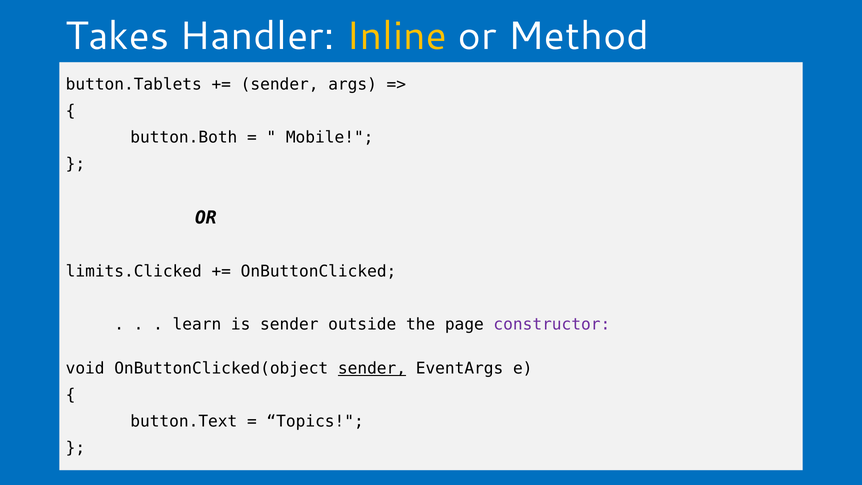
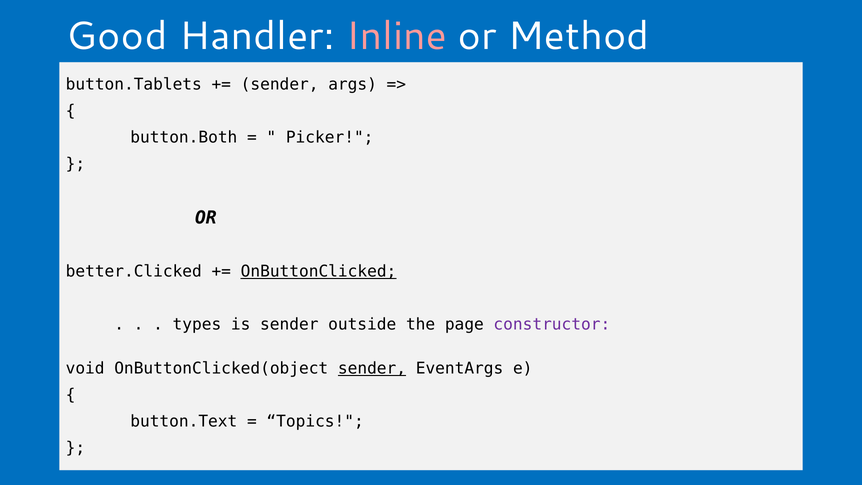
Takes: Takes -> Good (117, 36)
Inline colour: yellow -> pink (396, 36)
Mobile: Mobile -> Picker (330, 137)
limits.Clicked: limits.Clicked -> better.Clicked (134, 271)
OnButtonClicked underline: none -> present (319, 271)
learn: learn -> types (197, 324)
